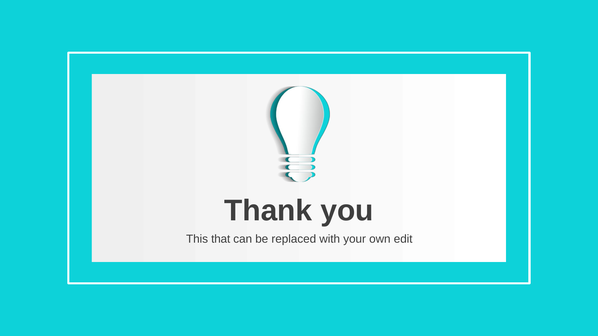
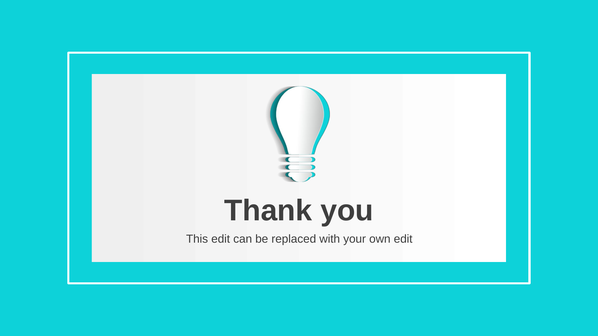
This that: that -> edit (221, 239)
